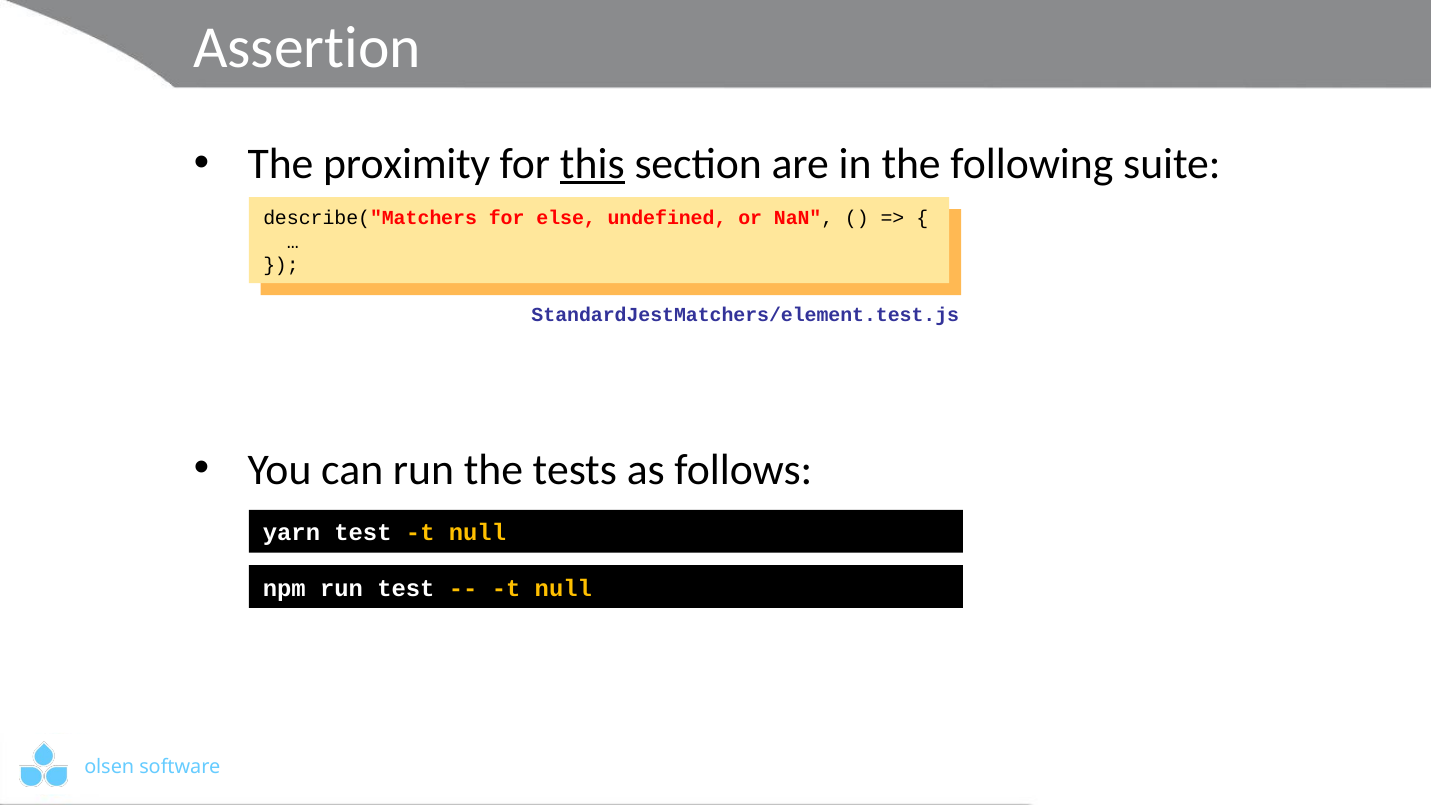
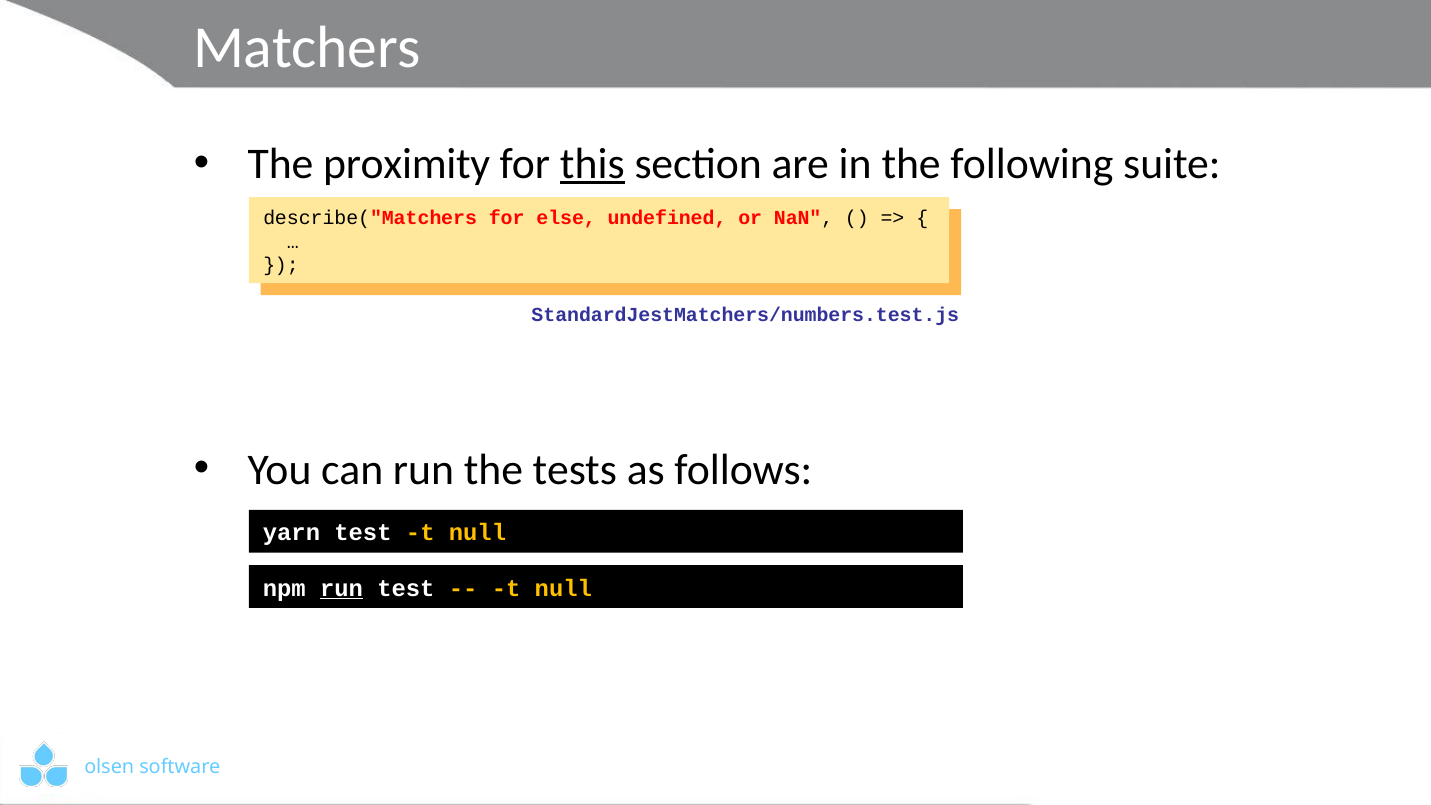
Assertion: Assertion -> Matchers (307, 48)
StandardJestMatchers/element.test.js: StandardJestMatchers/element.test.js -> StandardJestMatchers/numbers.test.js (745, 315)
run underline: none -> present (342, 588)
